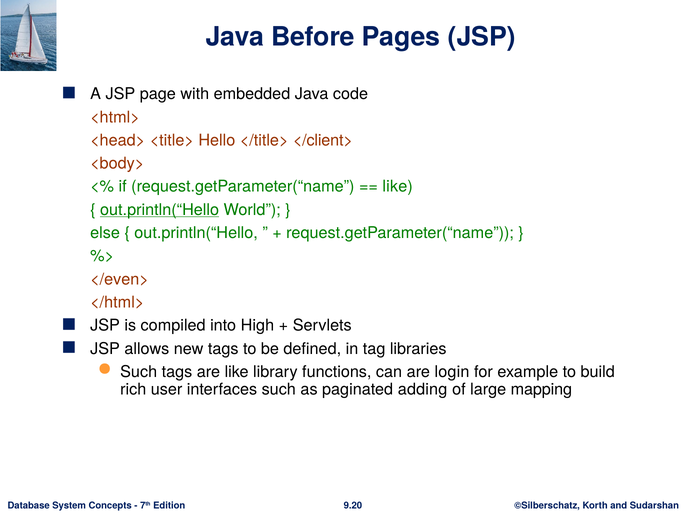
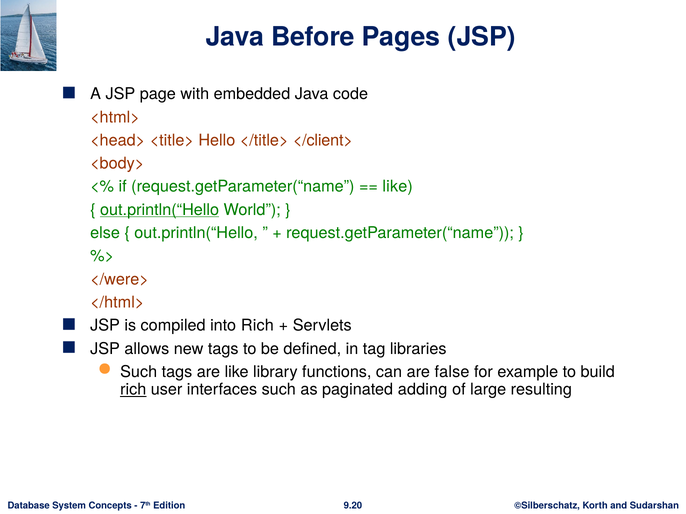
</even>: </even> -> </were> (120, 280)
into High: High -> Rich (257, 326)
login: login -> false (452, 372)
rich underline: none -> present (133, 390)
mapping: mapping -> resulting (541, 390)
